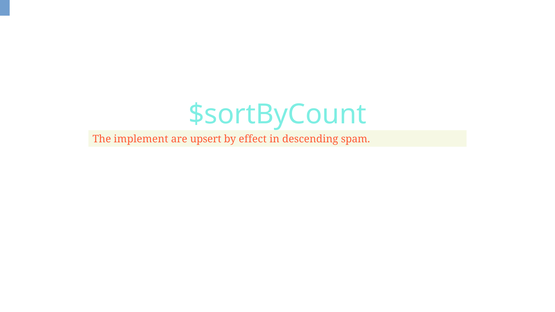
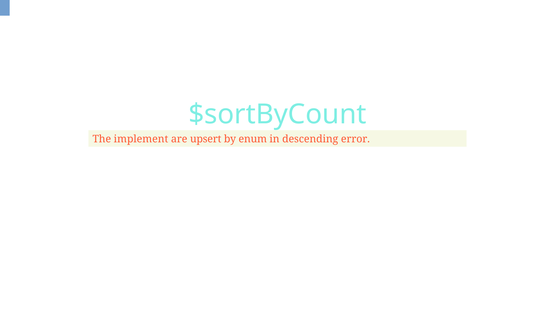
effect: effect -> enum (253, 139)
spam: spam -> error (355, 139)
